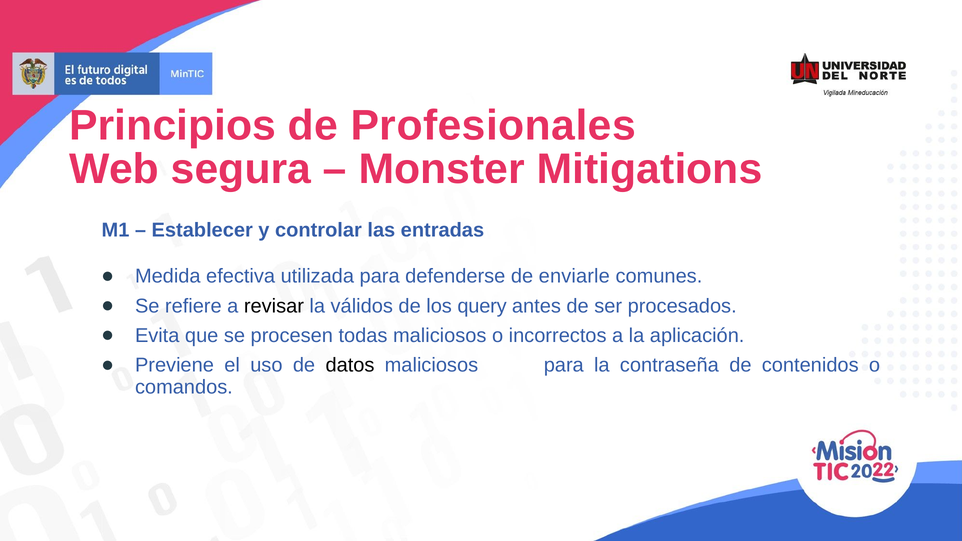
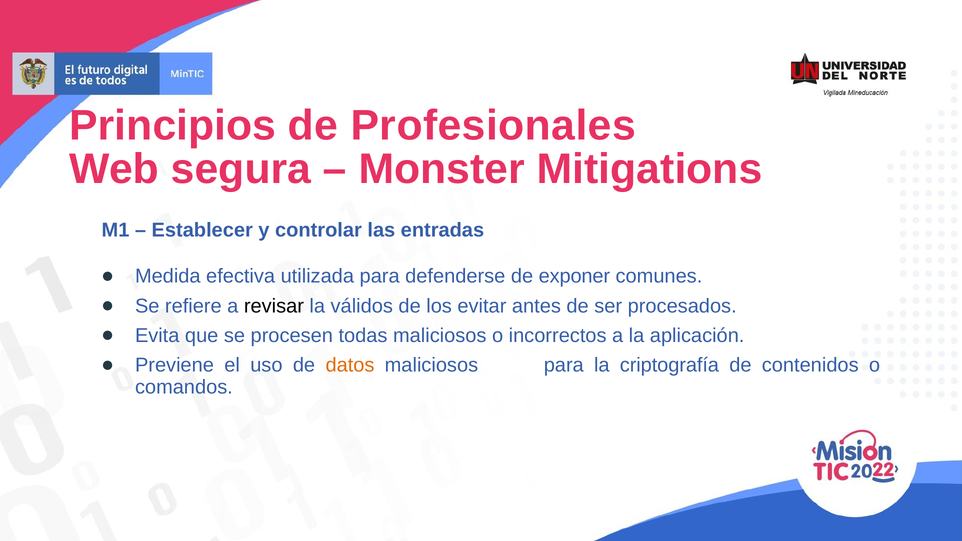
enviarle: enviarle -> exponer (574, 276)
query: query -> evitar (482, 306)
datos colour: black -> orange (350, 365)
contraseña: contraseña -> criptografía (669, 365)
